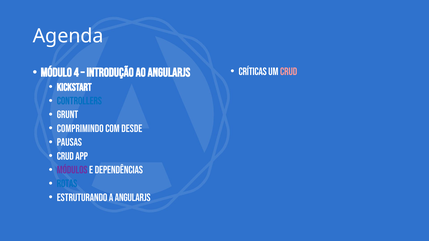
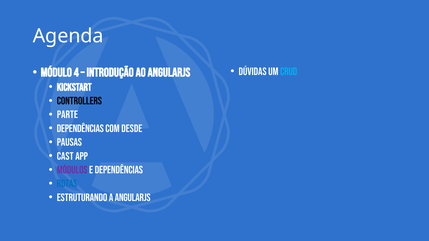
Críticas: Críticas -> Dúvidas (253, 72)
crud colour: pink -> light blue (289, 72)
Controllers colour: blue -> black (79, 101)
Grunt: Grunt -> Parte (67, 115)
Comprimindo: Comprimindo -> Dependências (80, 129)
Crud: Crud -> Cast (65, 156)
